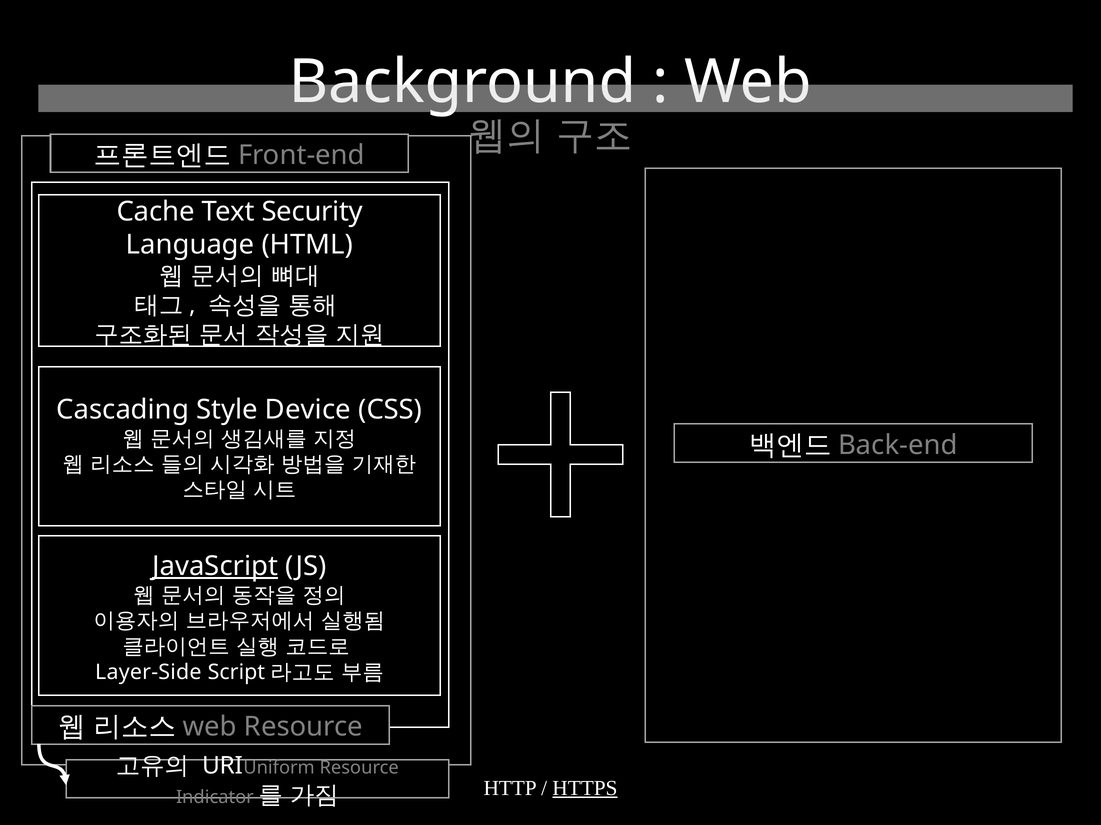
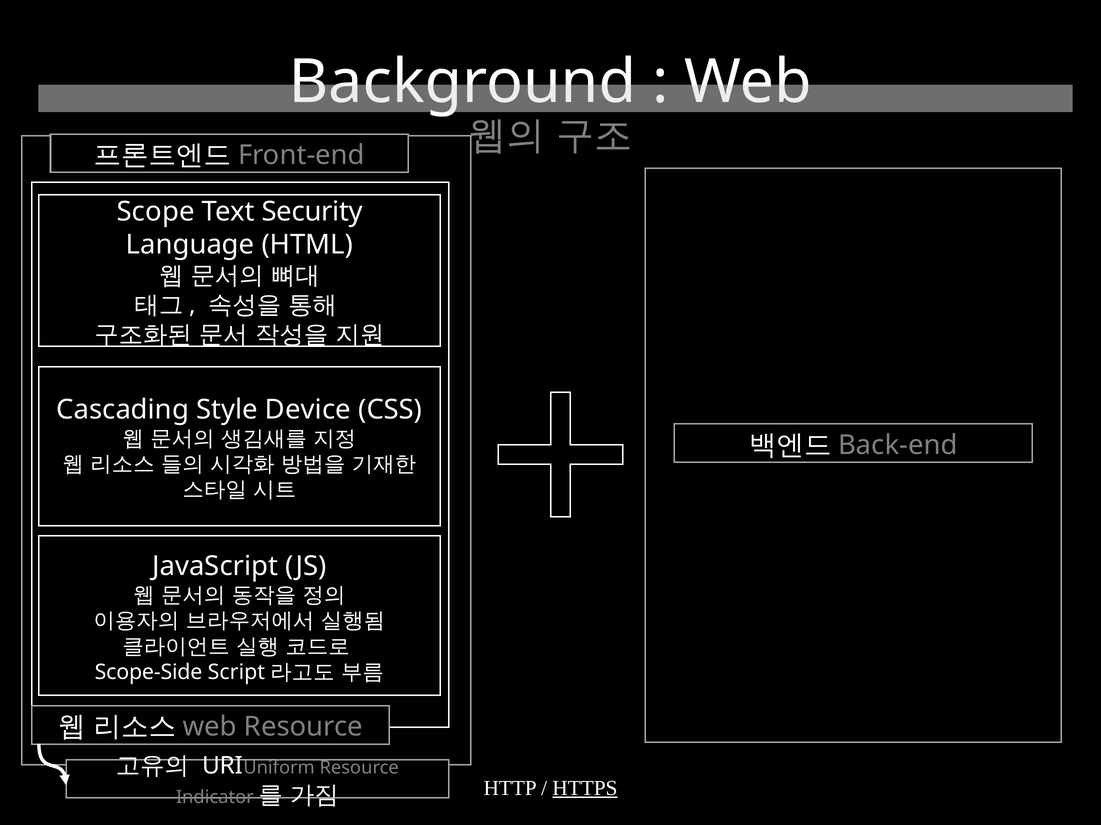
Cache: Cache -> Scope (156, 212)
JavaScript underline: present -> none (215, 567)
Layer-Side: Layer-Side -> Scope-Side (149, 673)
